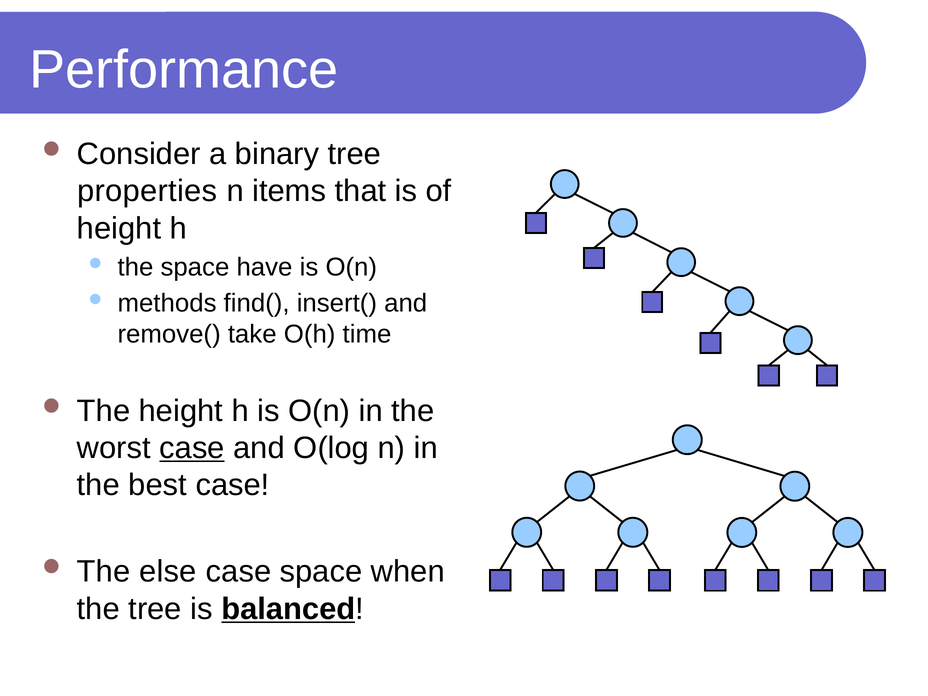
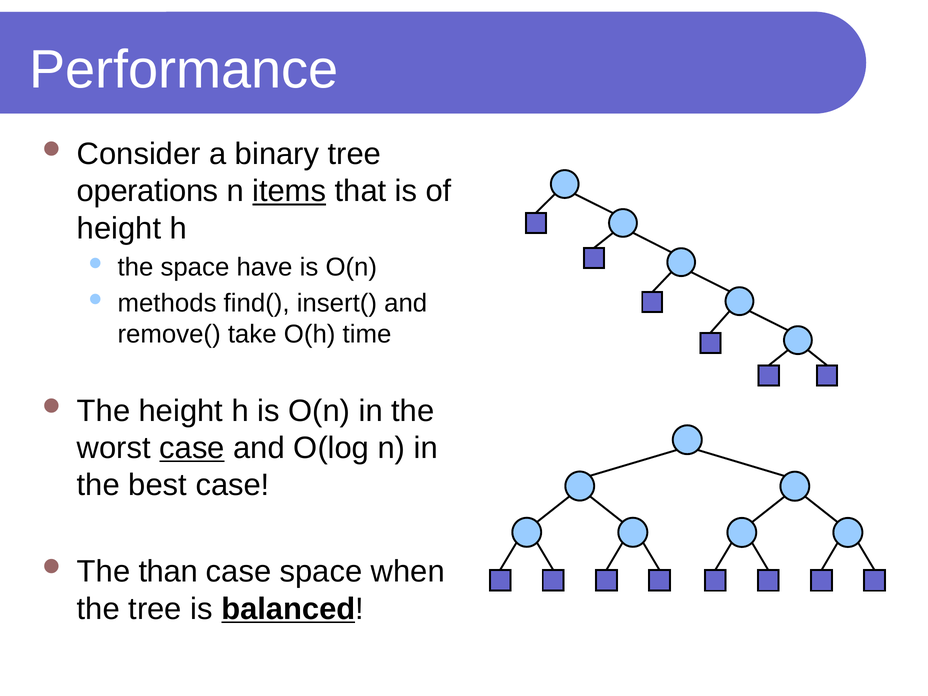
properties: properties -> operations (148, 191)
items underline: none -> present (289, 191)
else: else -> than (168, 572)
